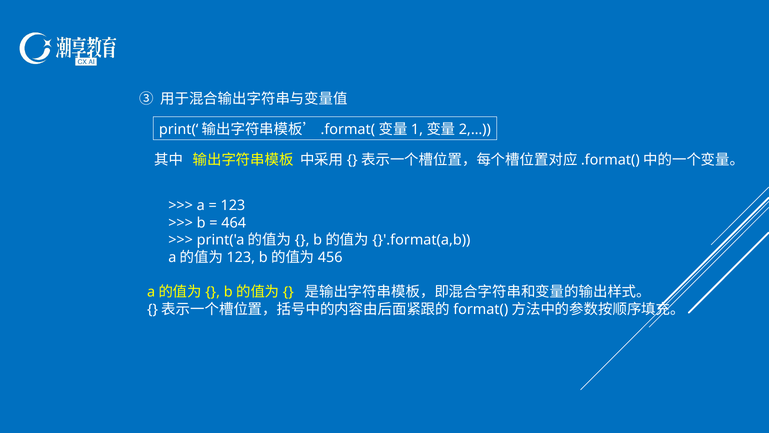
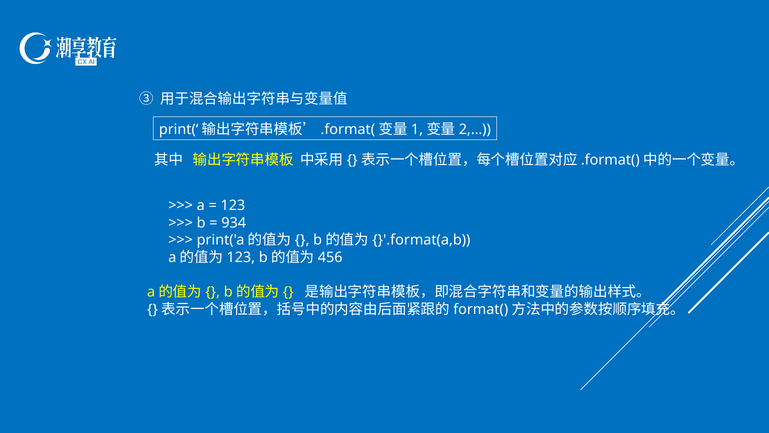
464: 464 -> 934 (234, 223)
